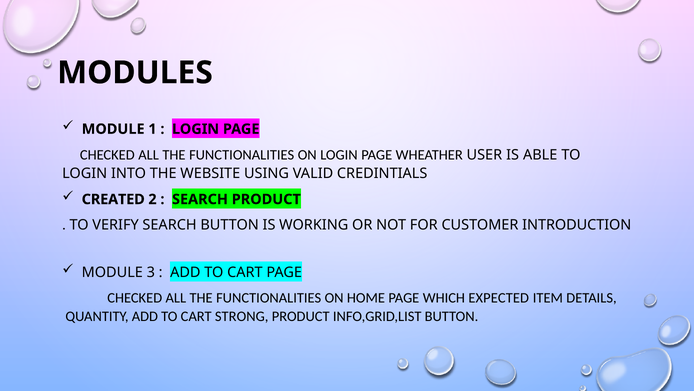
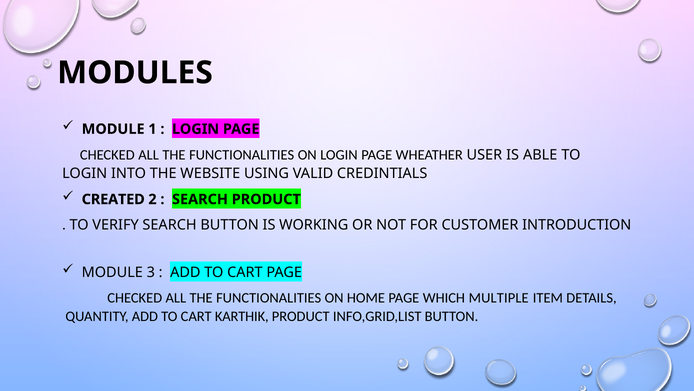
EXPECTED: EXPECTED -> MULTIPLE (499, 298)
STRONG: STRONG -> KARTHIK (242, 316)
